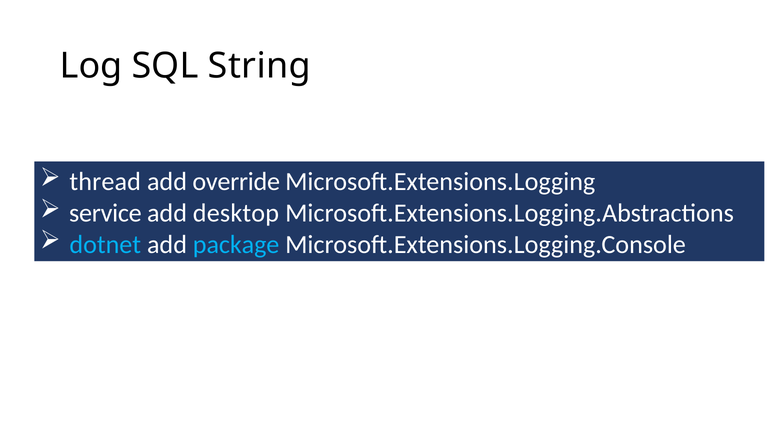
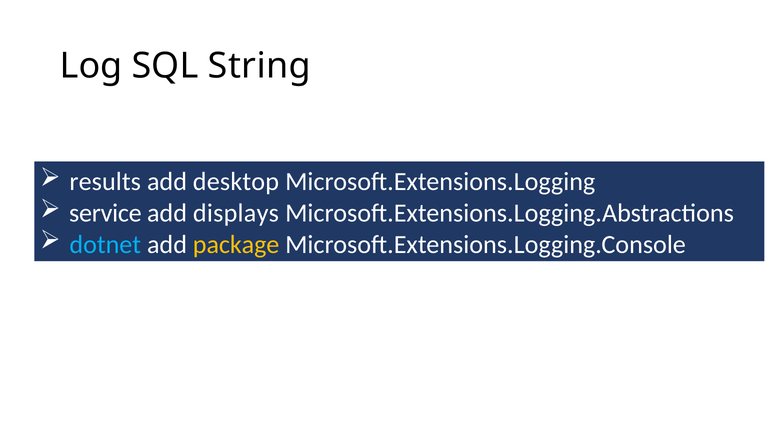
thread: thread -> results (105, 182)
override: override -> desktop (236, 182)
desktop: desktop -> displays (236, 213)
package colour: light blue -> yellow (236, 245)
